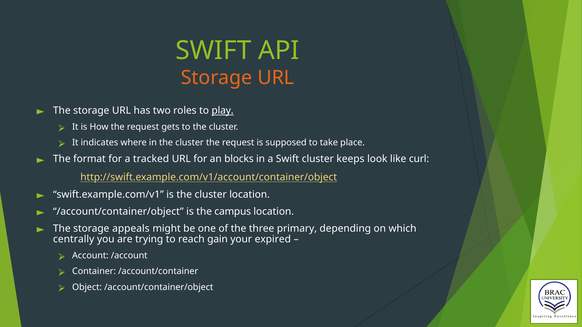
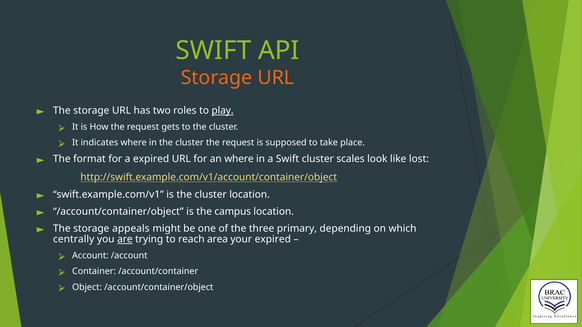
a tracked: tracked -> expired (151, 159)
an blocks: blocks -> where (239, 159)
keeps: keeps -> scales (351, 159)
curl: curl -> lost (419, 159)
are underline: none -> present (125, 240)
gain: gain -> area (218, 240)
